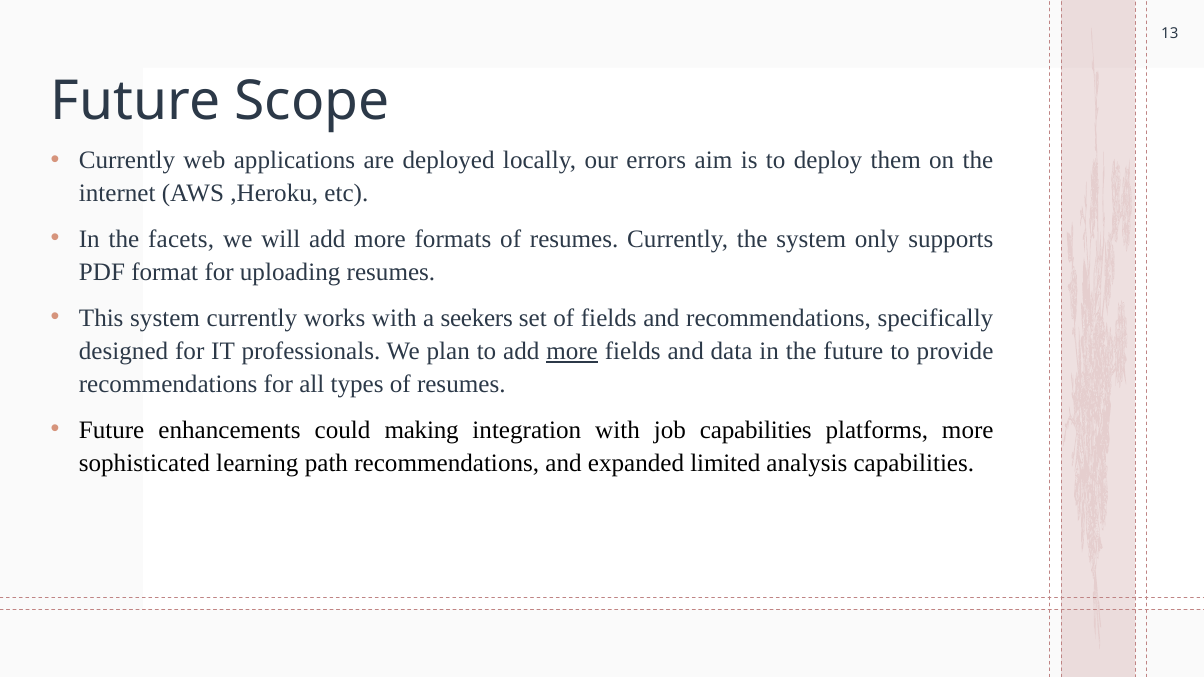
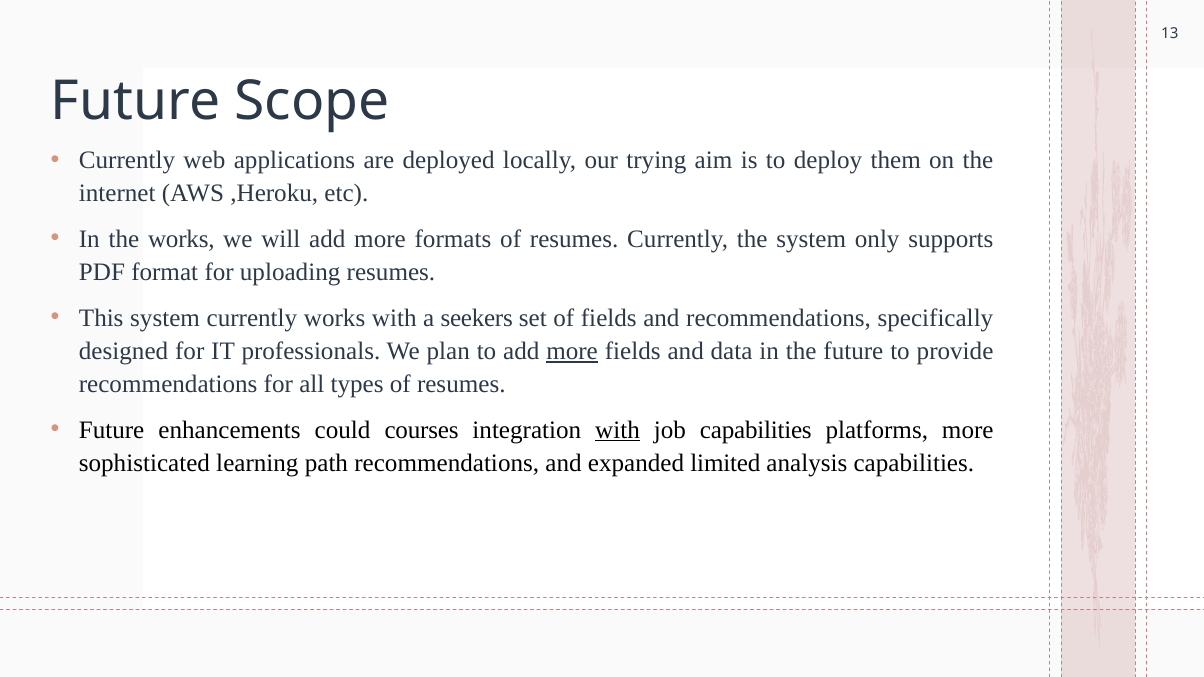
errors: errors -> trying (656, 160)
the facets: facets -> works (181, 239)
making: making -> courses (422, 430)
with underline: none -> present (618, 430)
